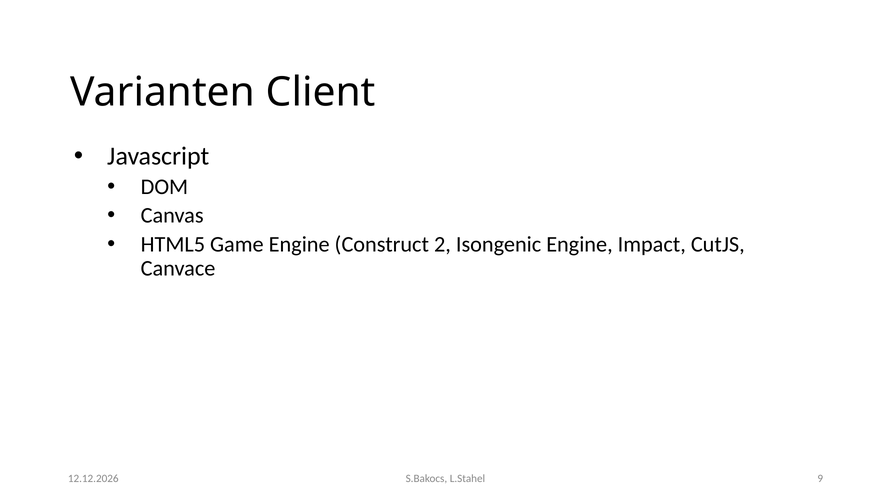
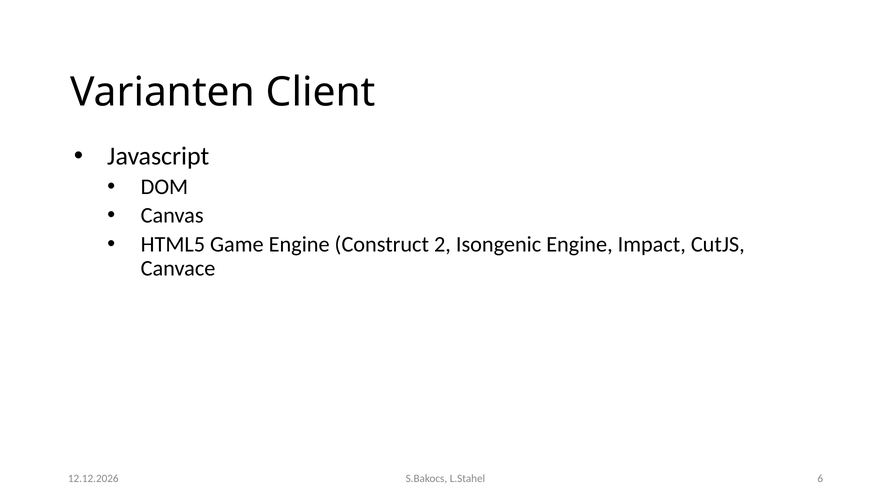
9: 9 -> 6 (820, 479)
